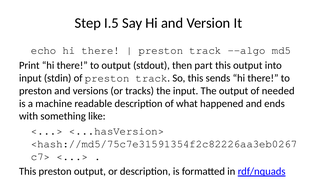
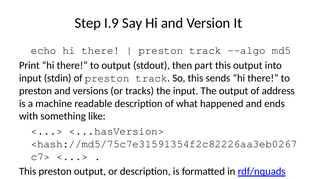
I.5: I.5 -> I.9 (112, 23)
needed: needed -> address (278, 90)
